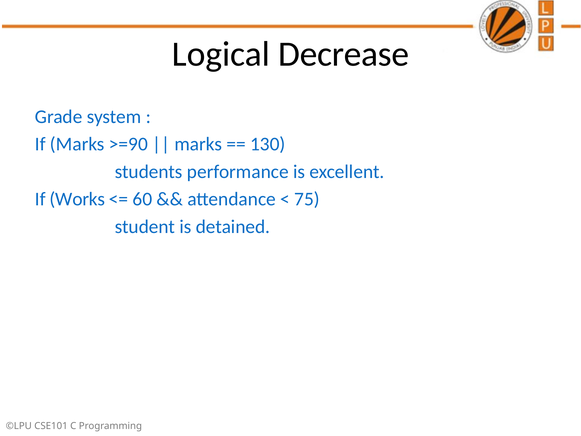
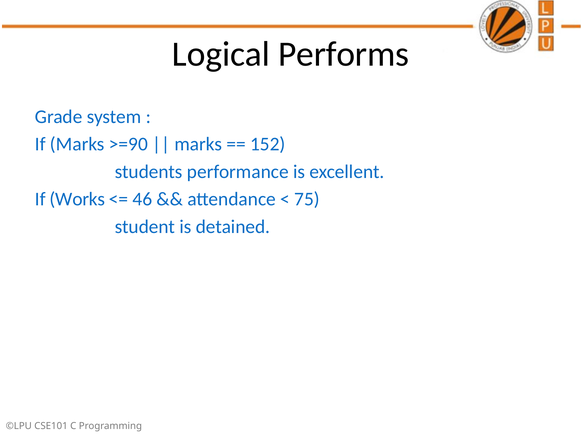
Decrease: Decrease -> Performs (344, 54)
130: 130 -> 152 (268, 144)
60: 60 -> 46 (142, 199)
